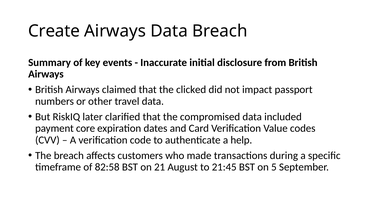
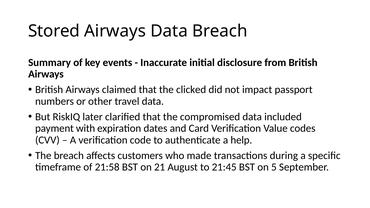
Create: Create -> Stored (54, 31)
core: core -> with (86, 128)
82:58: 82:58 -> 21:58 (107, 167)
